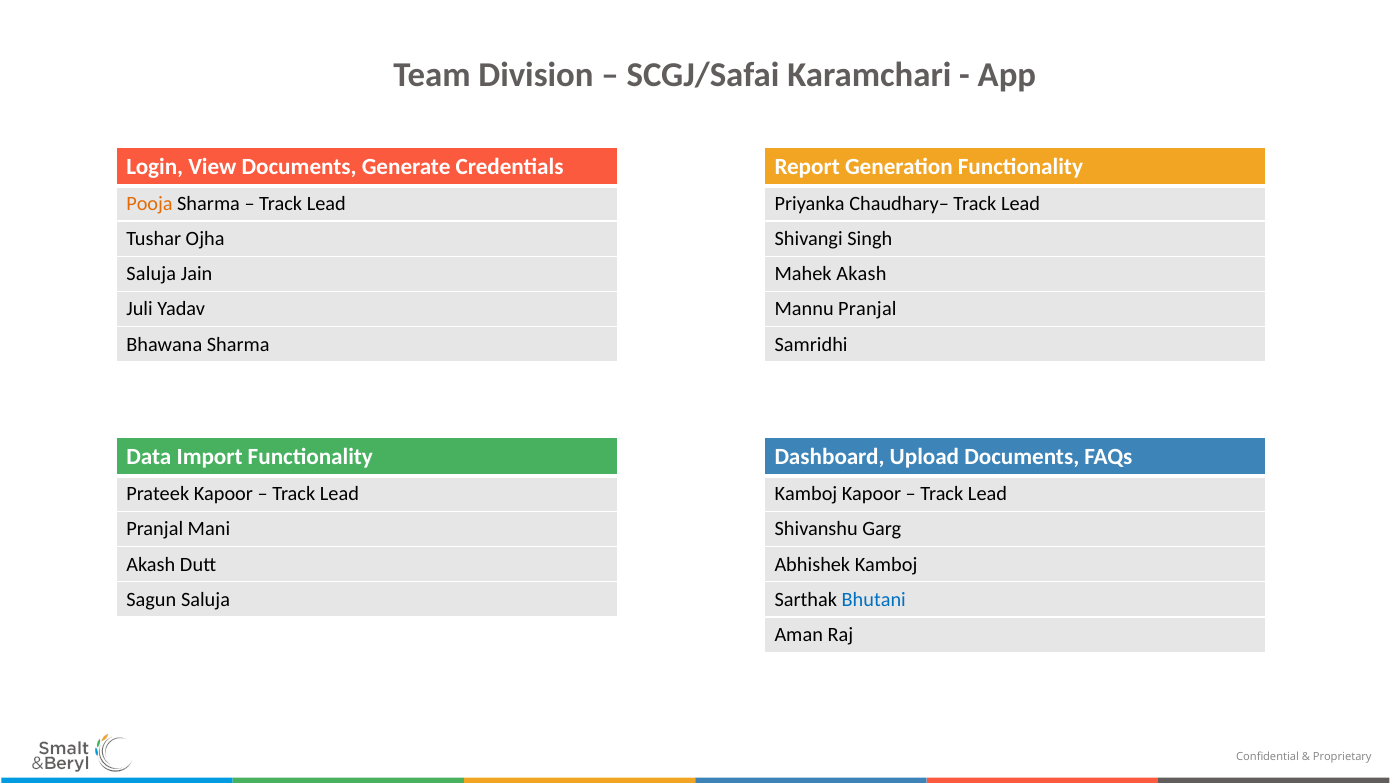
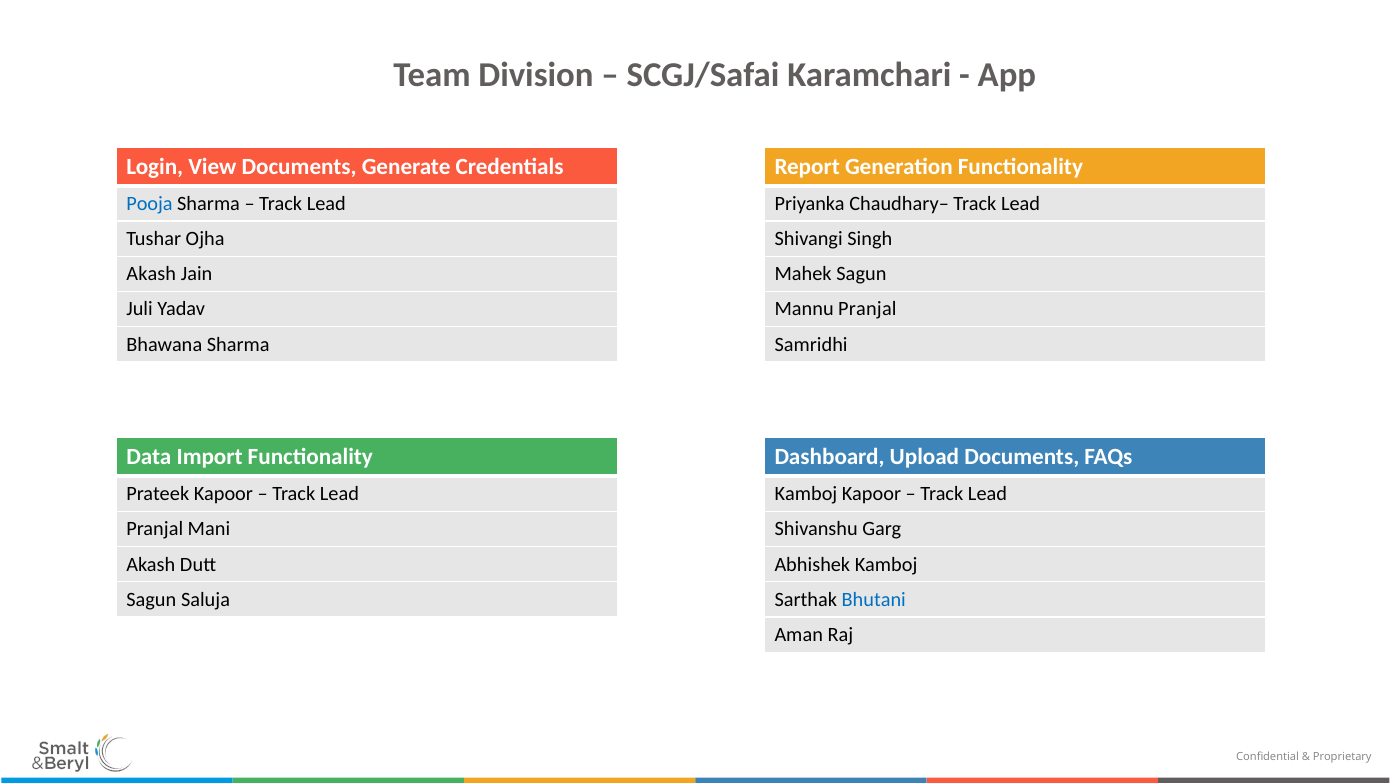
Pooja colour: orange -> blue (149, 204)
Saluja: Saluja -> Akash (151, 274)
Mahek Akash: Akash -> Sagun (861, 274)
